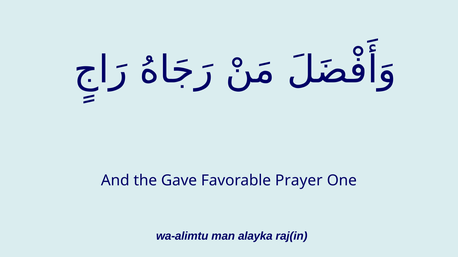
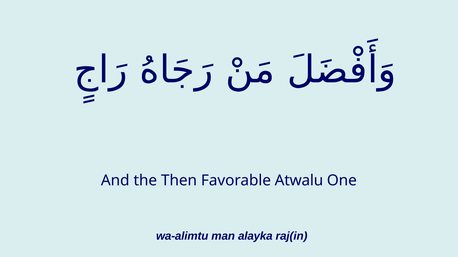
Gave: Gave -> Then (179, 181)
Prayer: Prayer -> Atwalu (299, 181)
